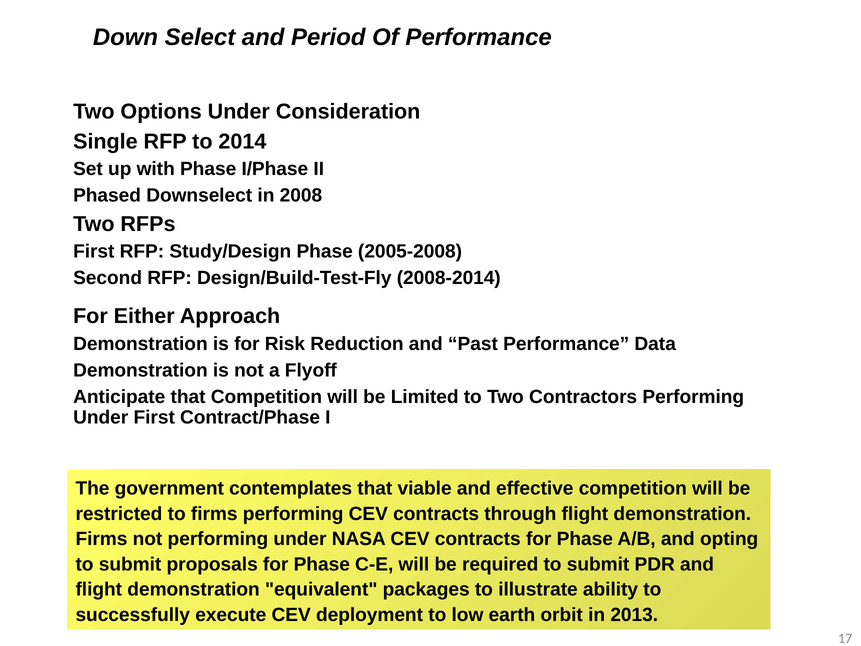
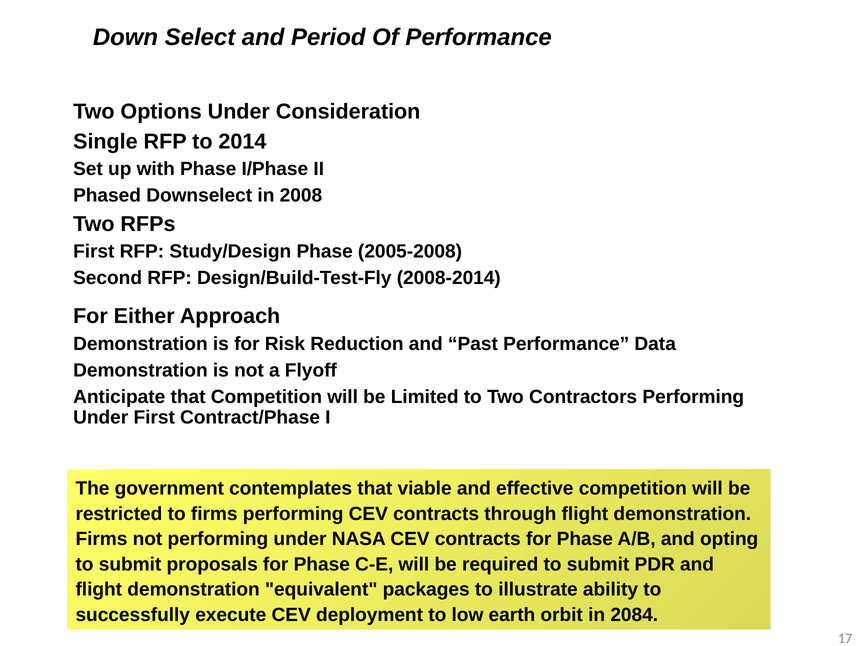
2013: 2013 -> 2084 (634, 615)
